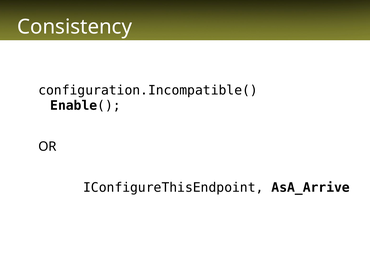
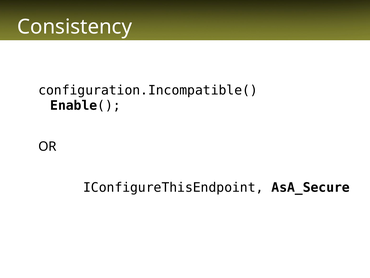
AsA_Arrive: AsA_Arrive -> AsA_Secure (311, 187)
